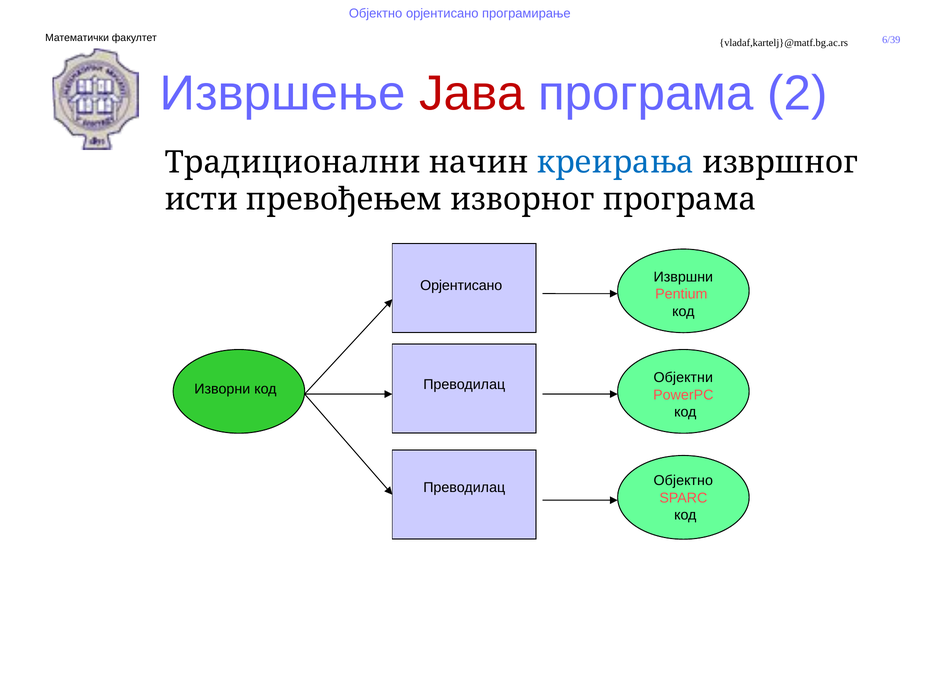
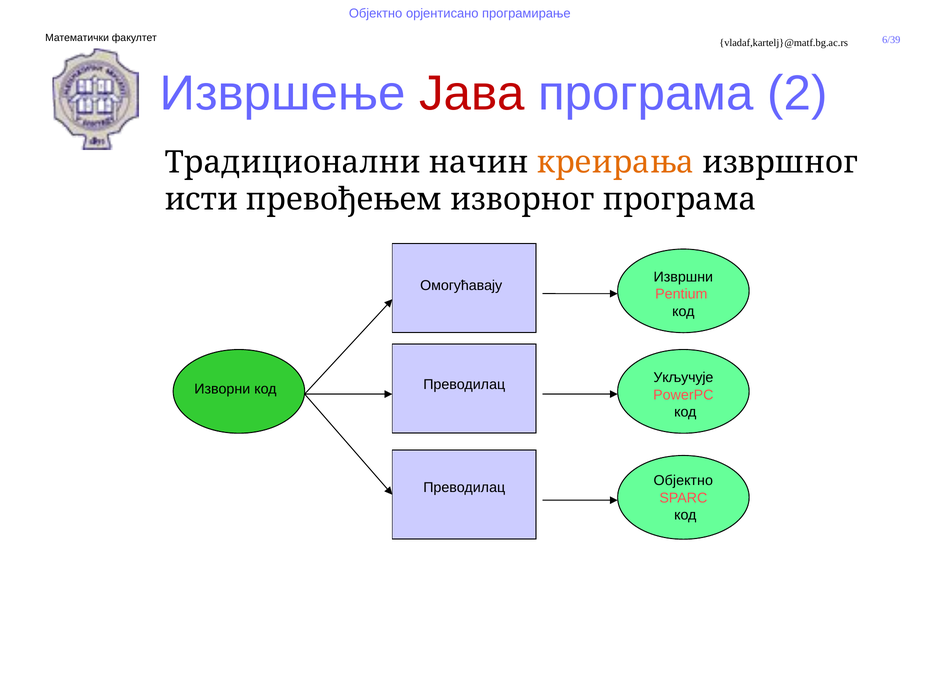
креирања colour: blue -> orange (615, 162)
Орјентисано: Орјентисано -> Омогућавају (461, 285)
Објектни: Објектни -> Укључује (683, 378)
